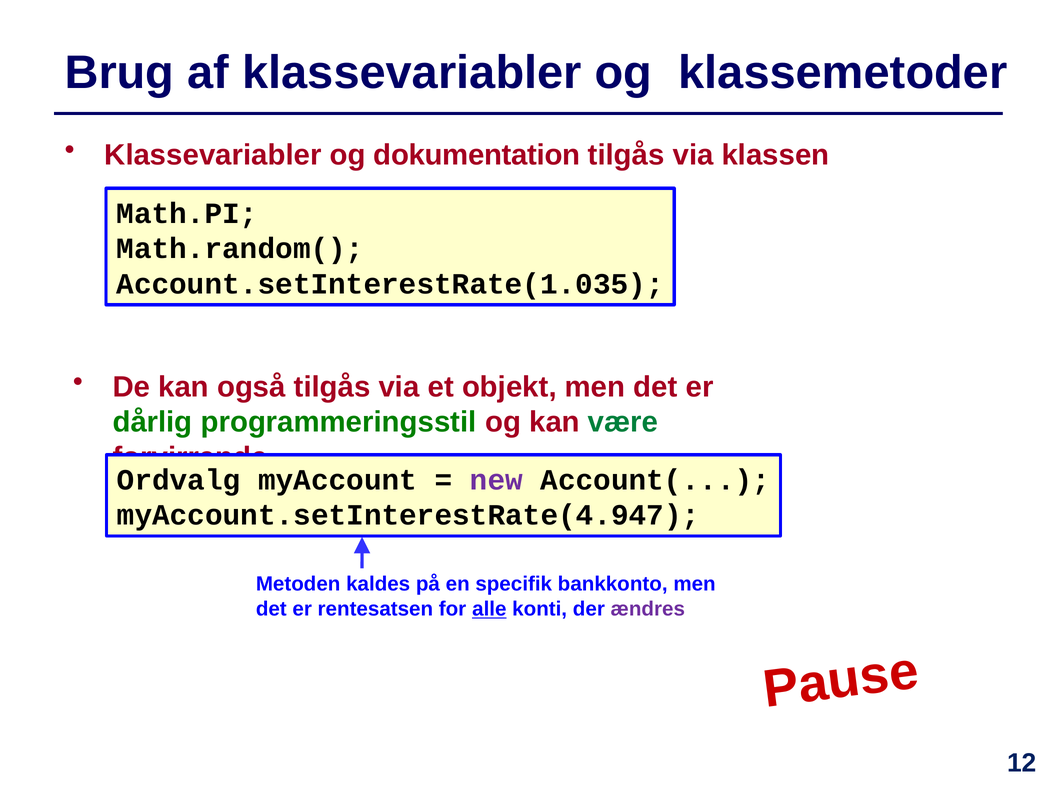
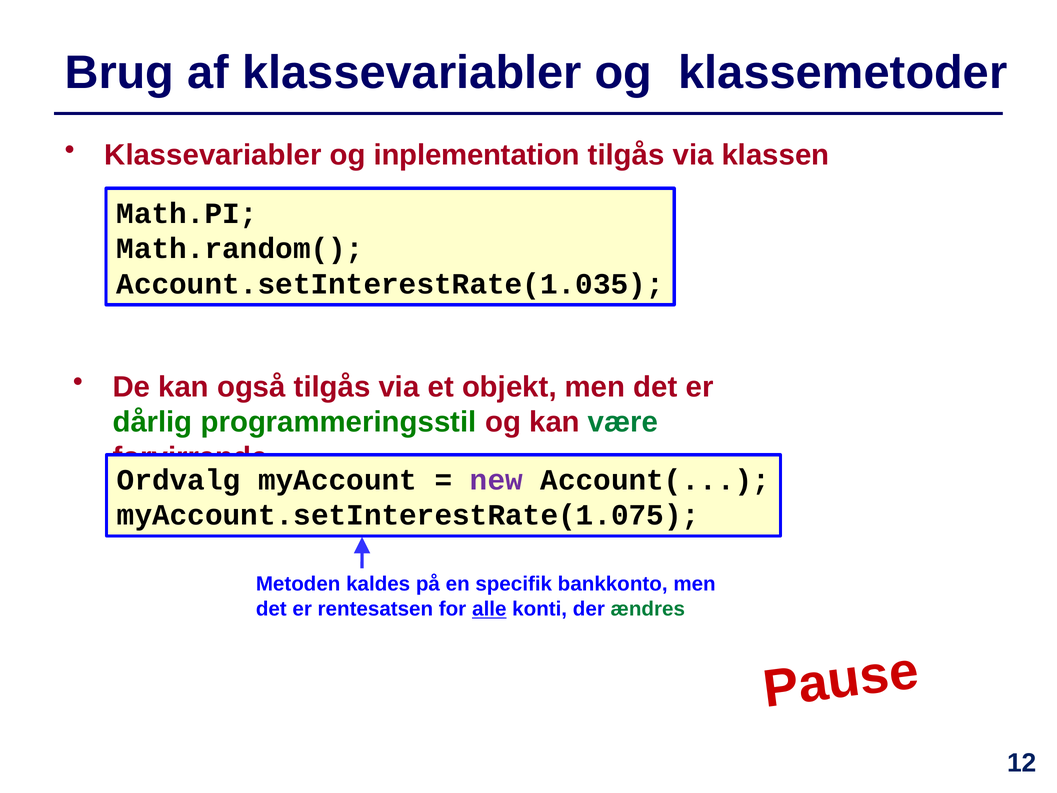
dokumentation: dokumentation -> inplementation (477, 155)
myAccount.setInterestRate(4.947: myAccount.setInterestRate(4.947 -> myAccount.setInterestRate(1.075 (408, 515)
ændres colour: purple -> green (648, 609)
